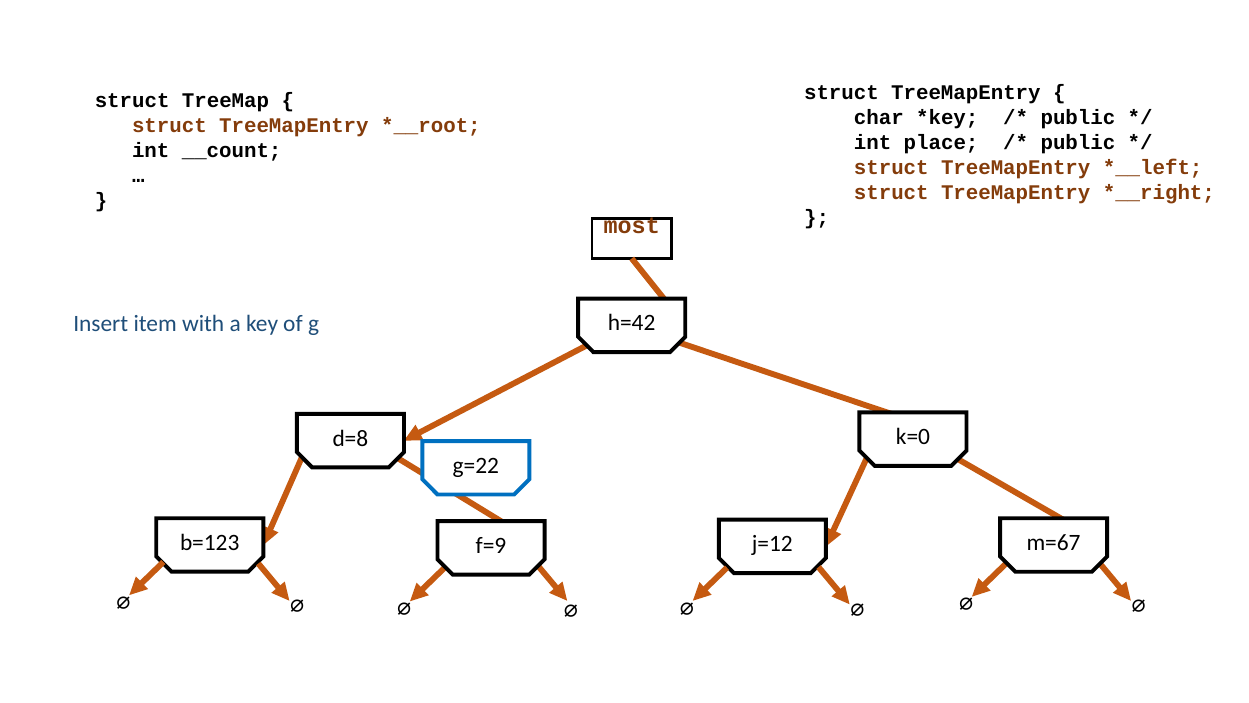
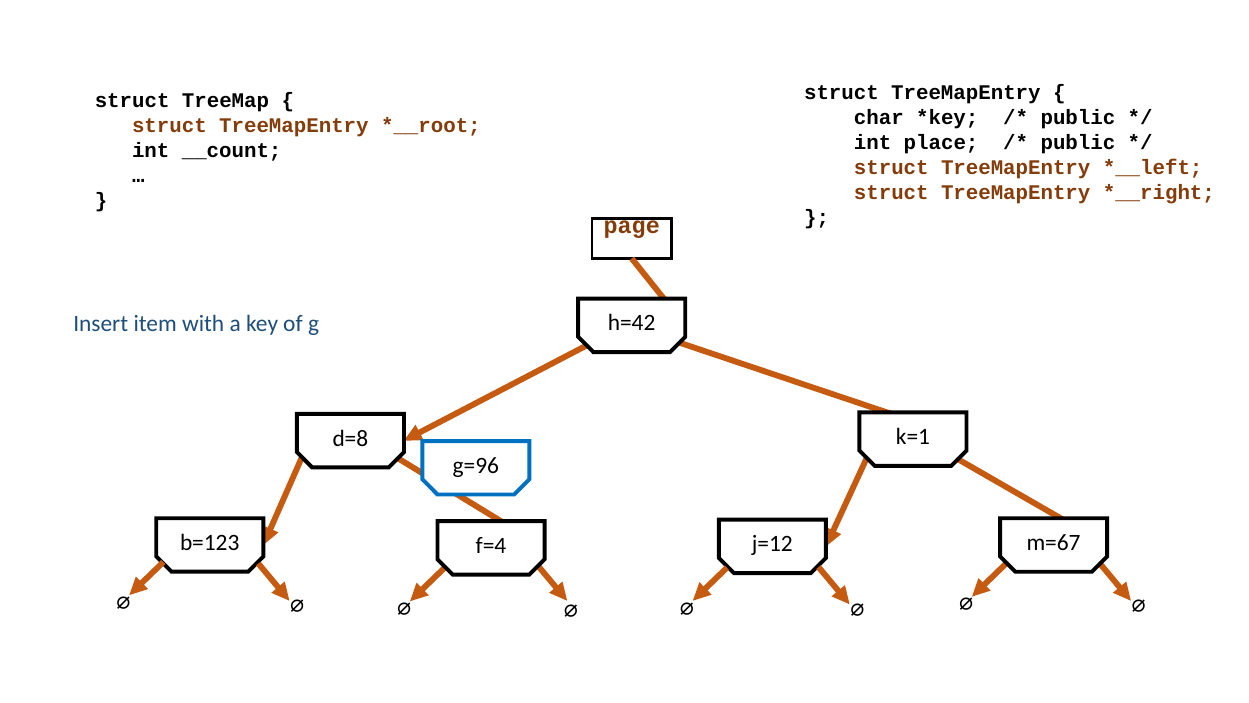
most: most -> page (632, 226)
k=0: k=0 -> k=1 (913, 437)
g=22: g=22 -> g=96 (476, 465)
f=9: f=9 -> f=4 (491, 545)
